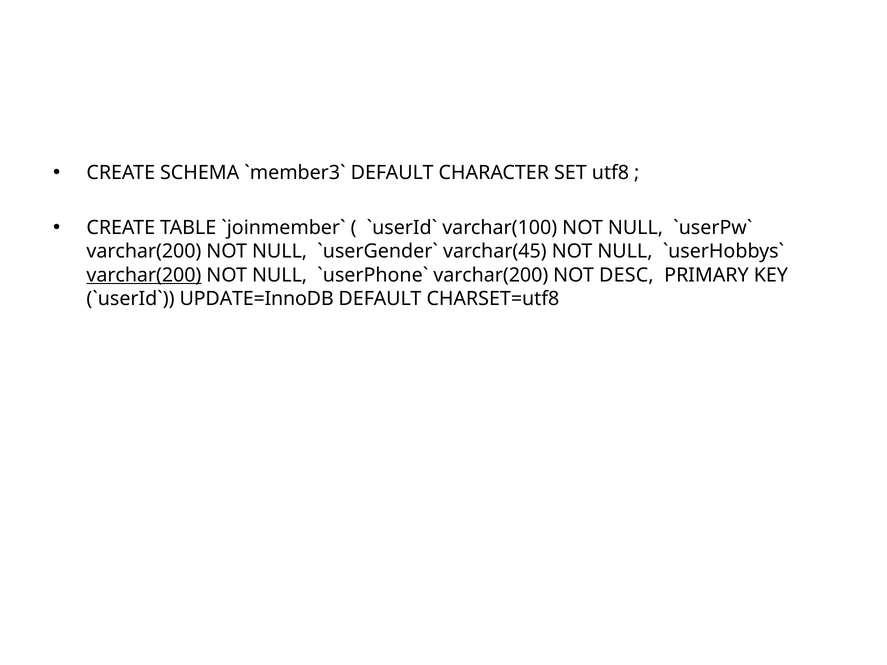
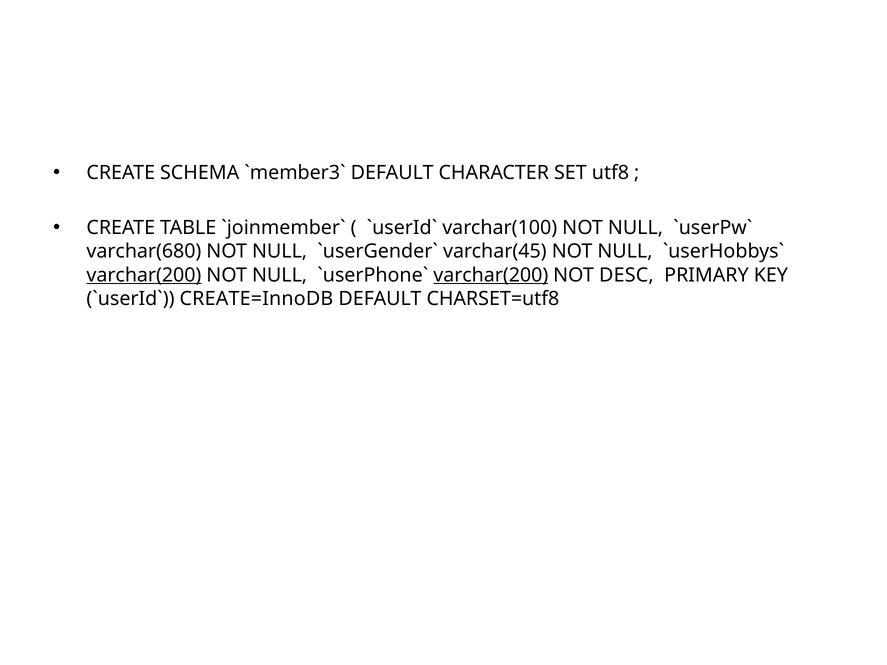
varchar(200: varchar(200 -> varchar(680 (144, 252)
varchar(200 underline: none -> present (491, 275)
UPDATE=InnoDB: UPDATE=InnoDB -> CREATE=InnoDB (256, 299)
